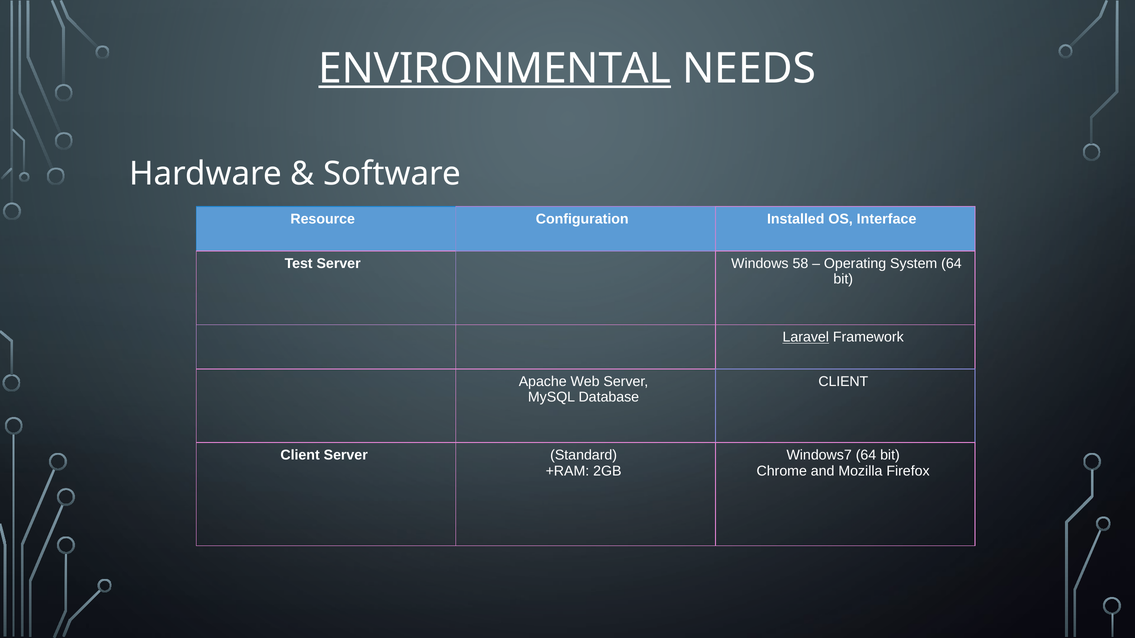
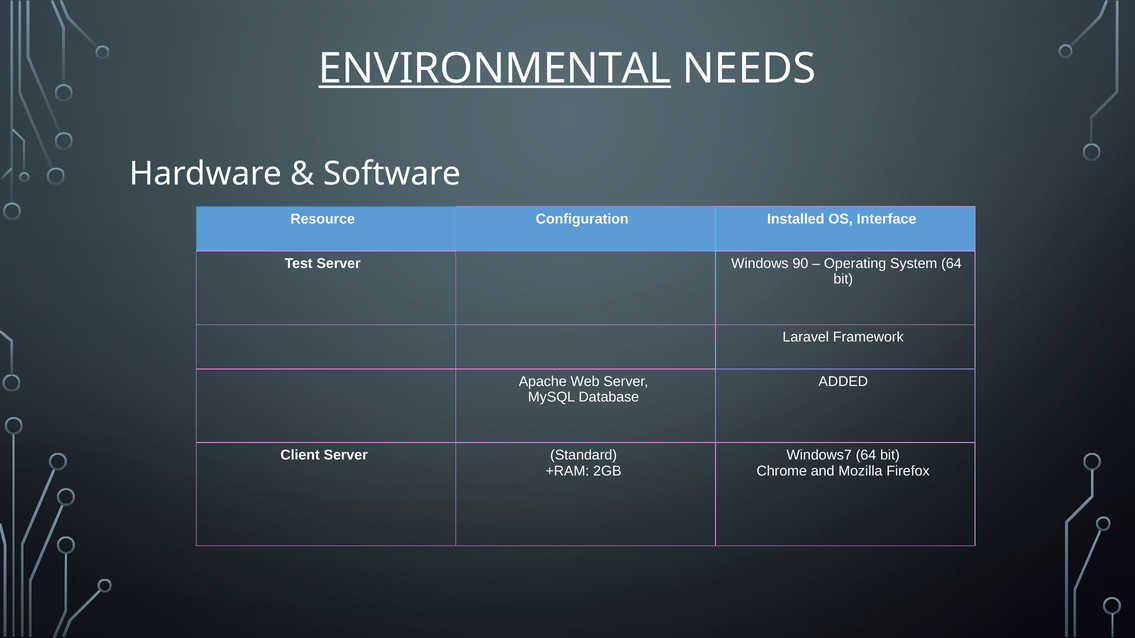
58: 58 -> 90 (800, 264)
Laravel underline: present -> none (806, 337)
CLIENT: CLIENT -> ADDED (843, 382)
